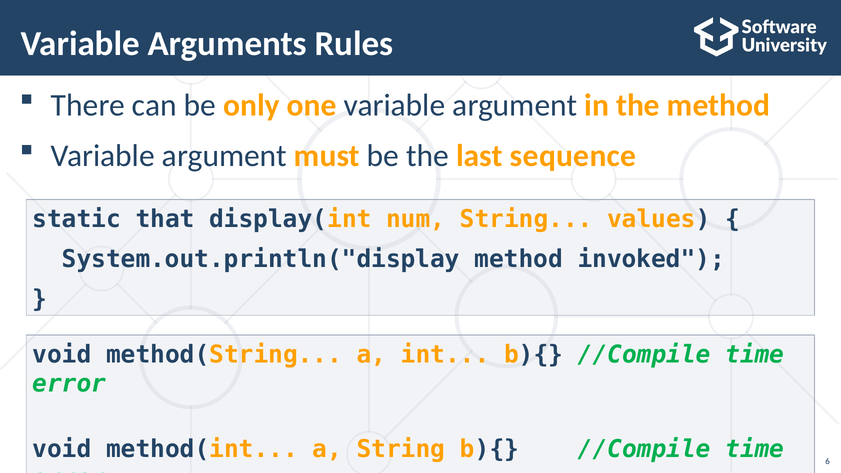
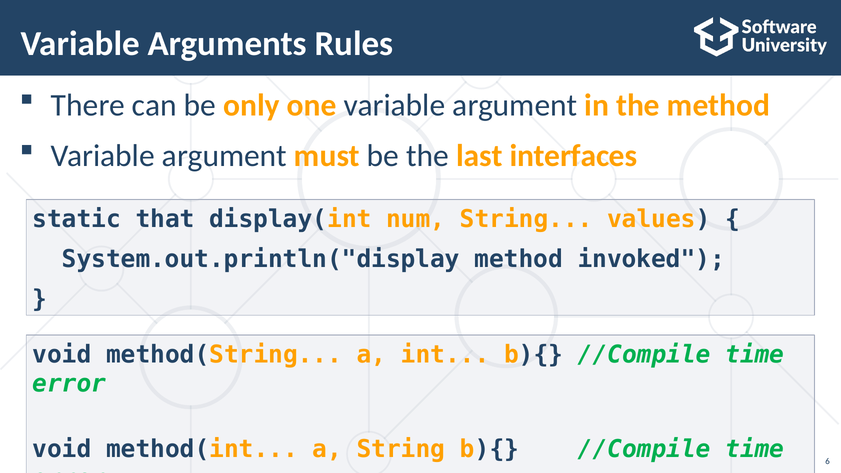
sequence: sequence -> interfaces (573, 156)
